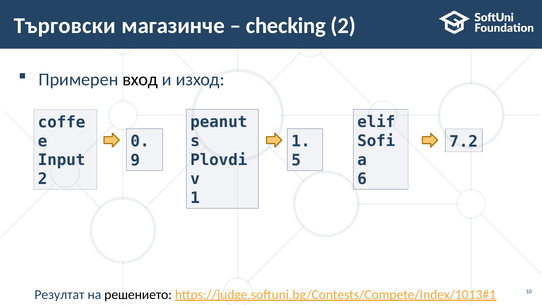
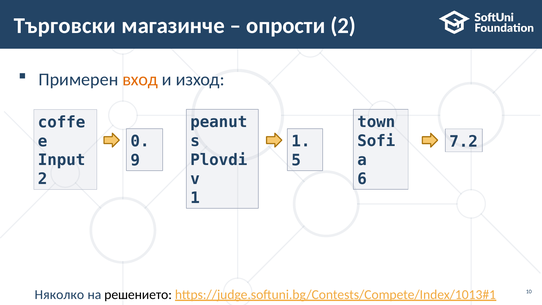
checking: checking -> опрости (286, 26)
вход colour: black -> orange (140, 79)
elif: elif -> town (376, 122)
Резултат: Резултат -> Няколко (59, 295)
